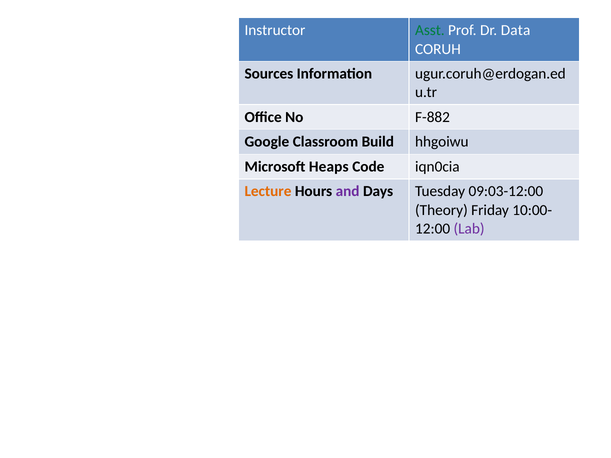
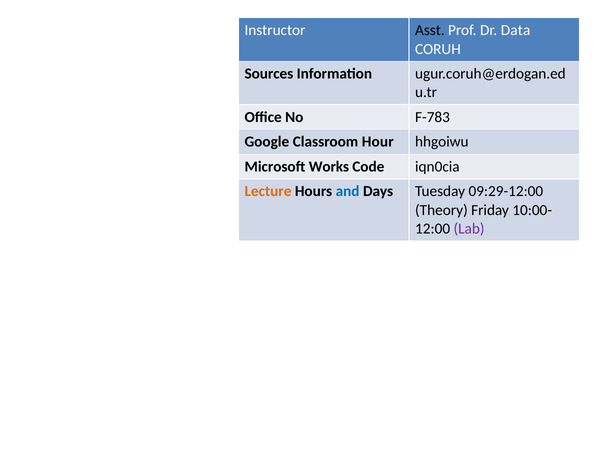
Asst colour: green -> black (430, 30)
F-882: F-882 -> F-783 (433, 117)
Build: Build -> Hour (378, 142)
Heaps: Heaps -> Works (329, 167)
and colour: purple -> blue (348, 192)
09:03-12:00: 09:03-12:00 -> 09:29-12:00 (506, 192)
